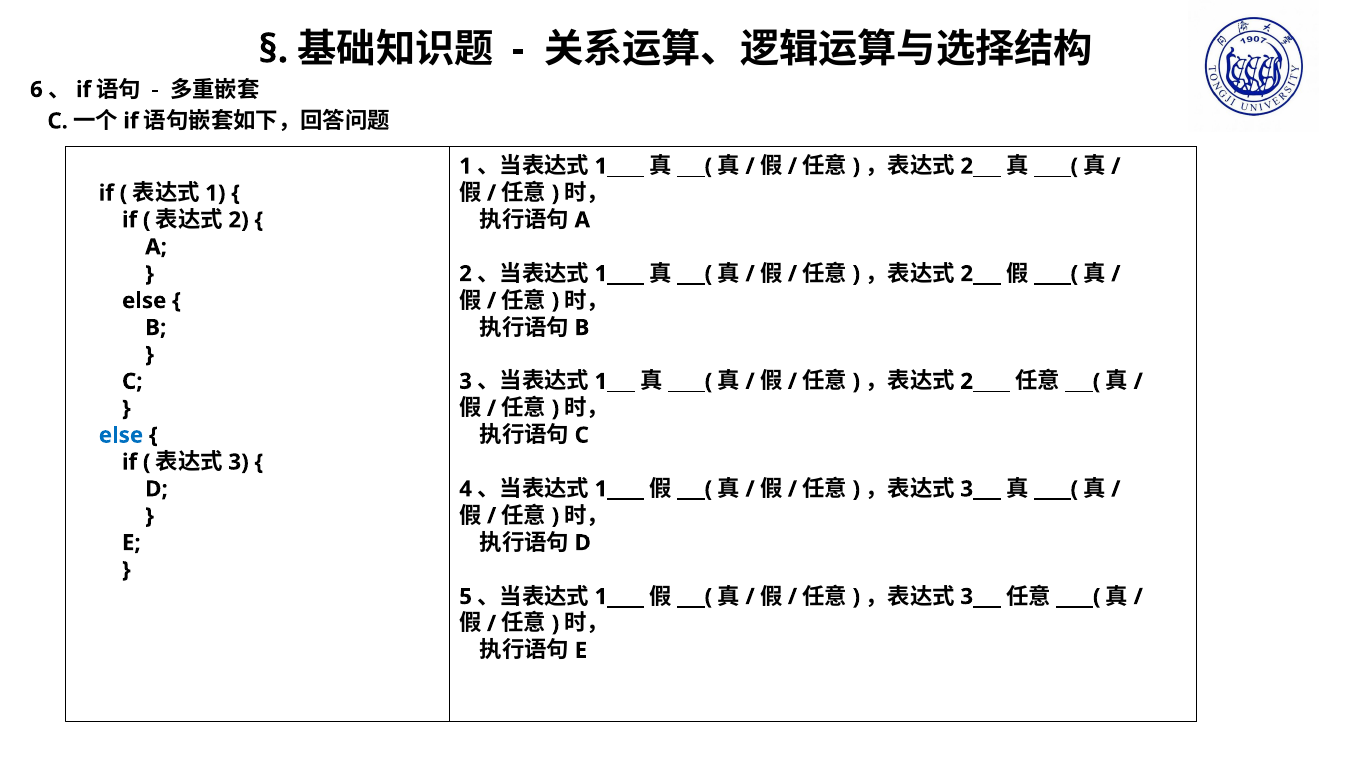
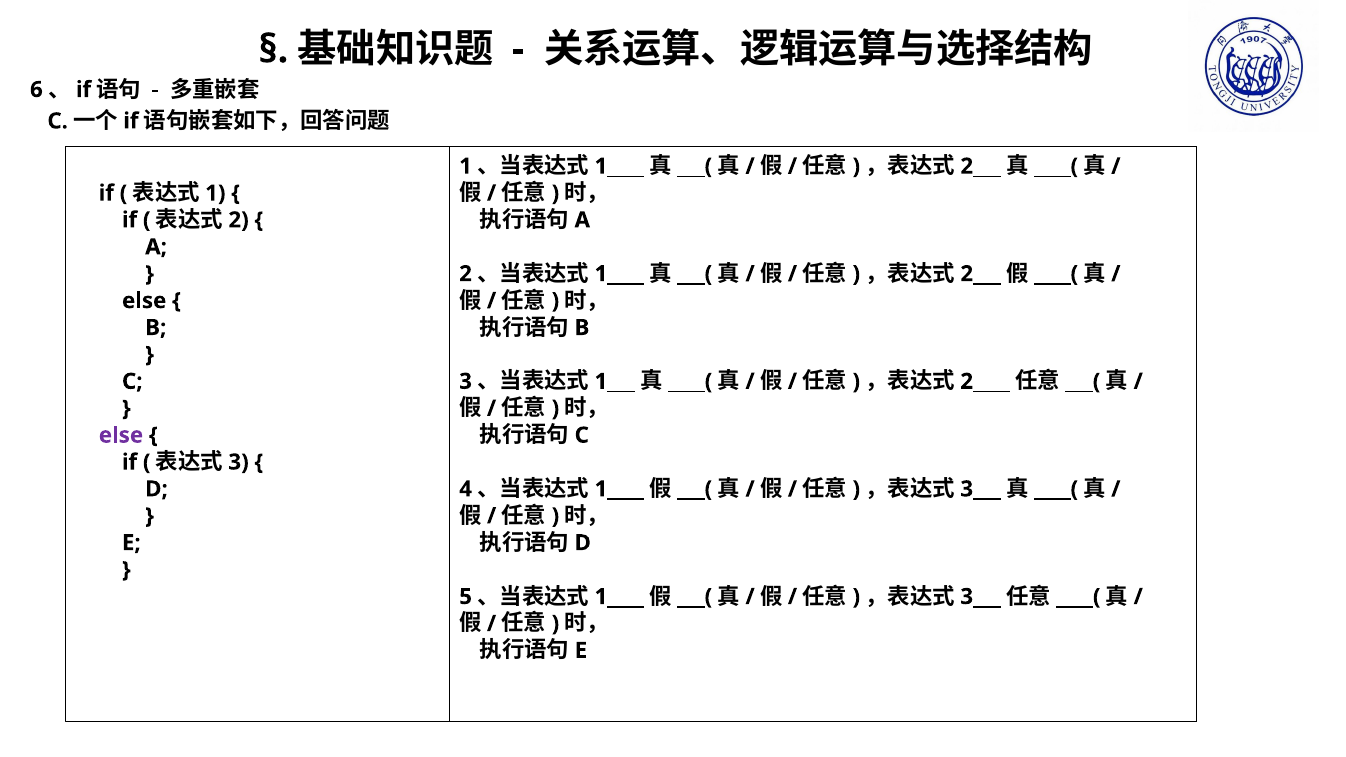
else colour: blue -> purple (121, 435)
